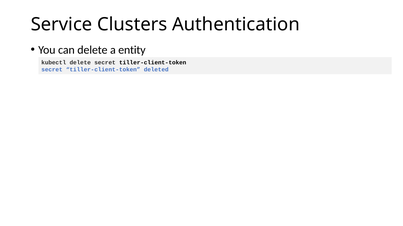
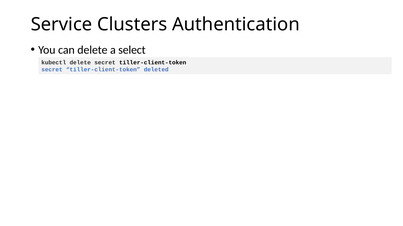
entity: entity -> select (132, 50)
